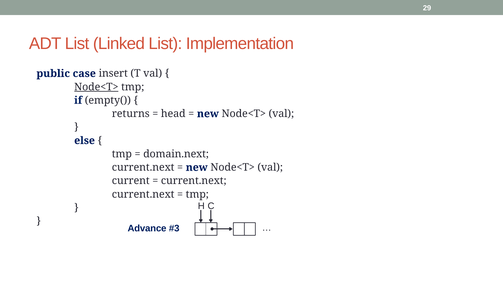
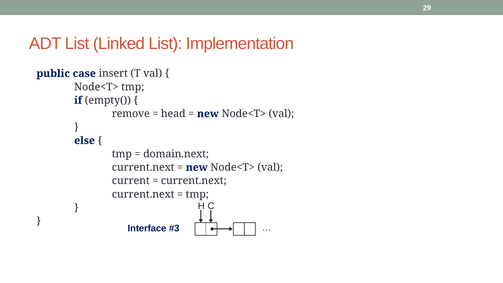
Node<T> underline: present -> none (96, 87)
returns: returns -> remove (131, 114)
Advance: Advance -> Interface (147, 228)
